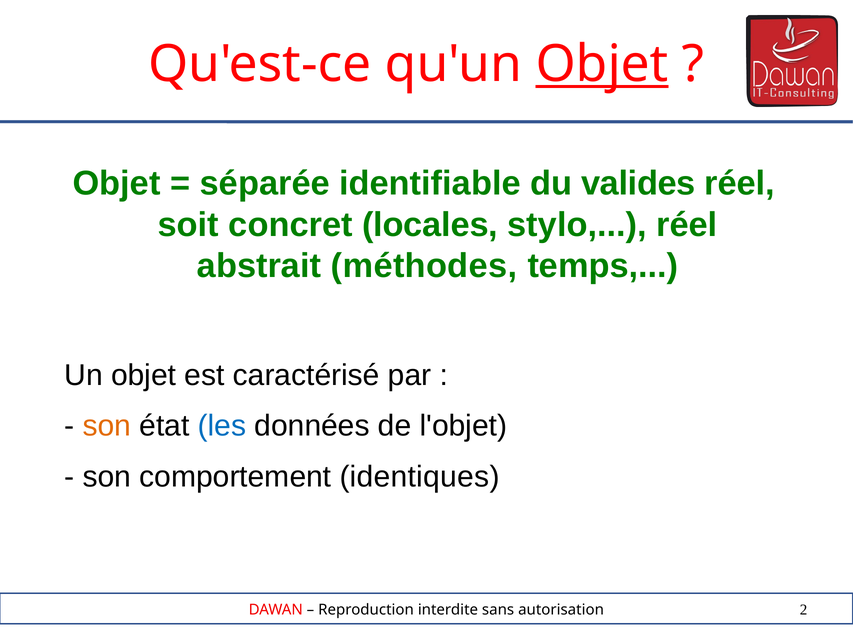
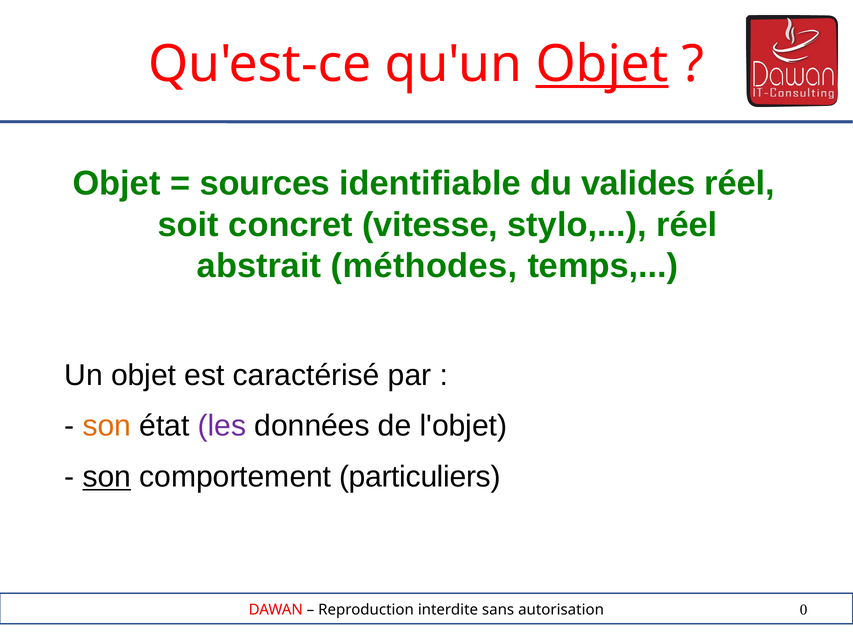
séparée: séparée -> sources (265, 184)
locales: locales -> vitesse (430, 225)
les colour: blue -> purple (222, 426)
son underline: none -> present (107, 477)
identiques: identiques -> particuliers (420, 477)
2: 2 -> 0 (804, 610)
